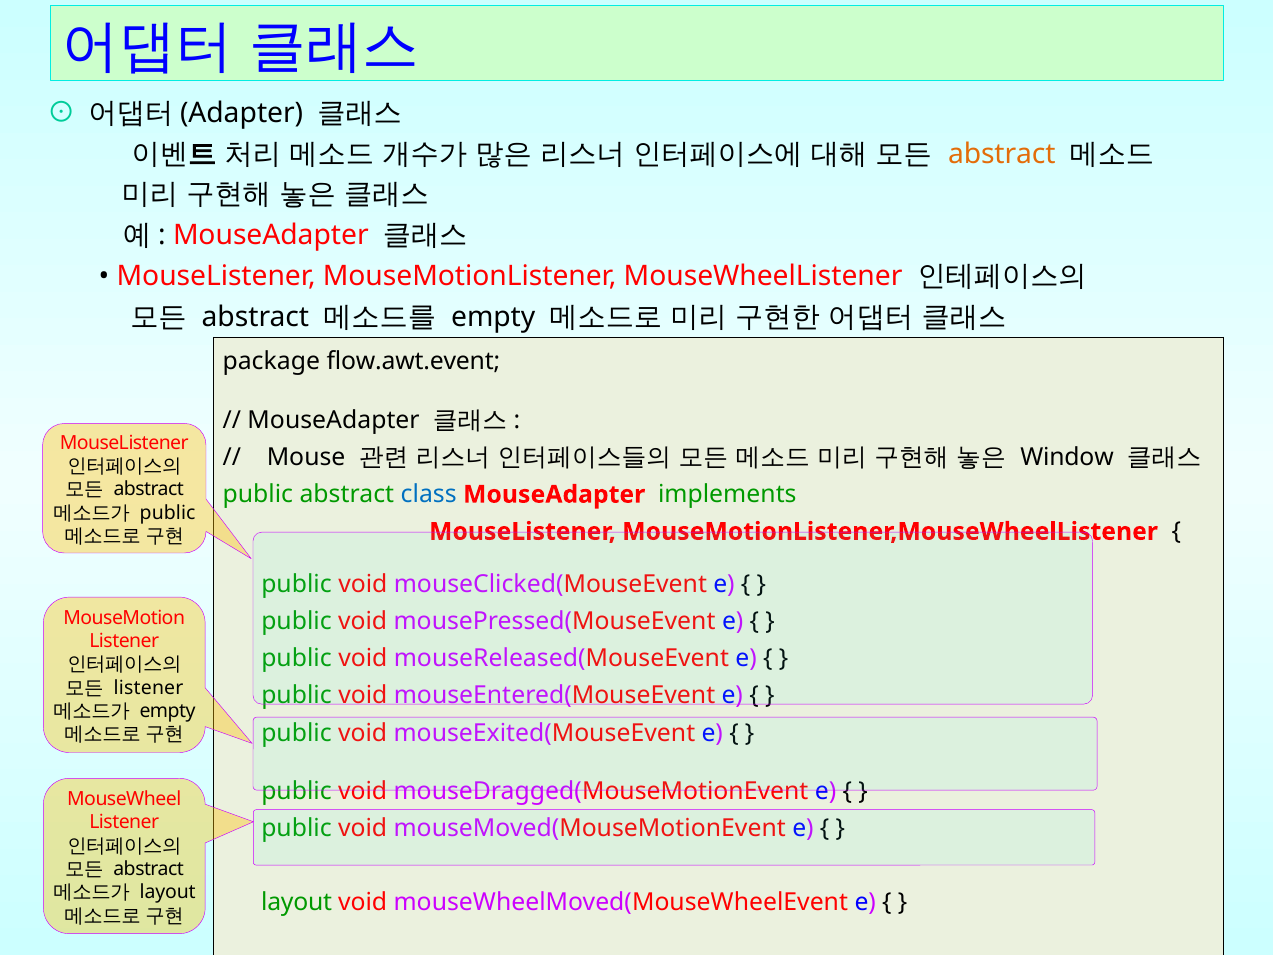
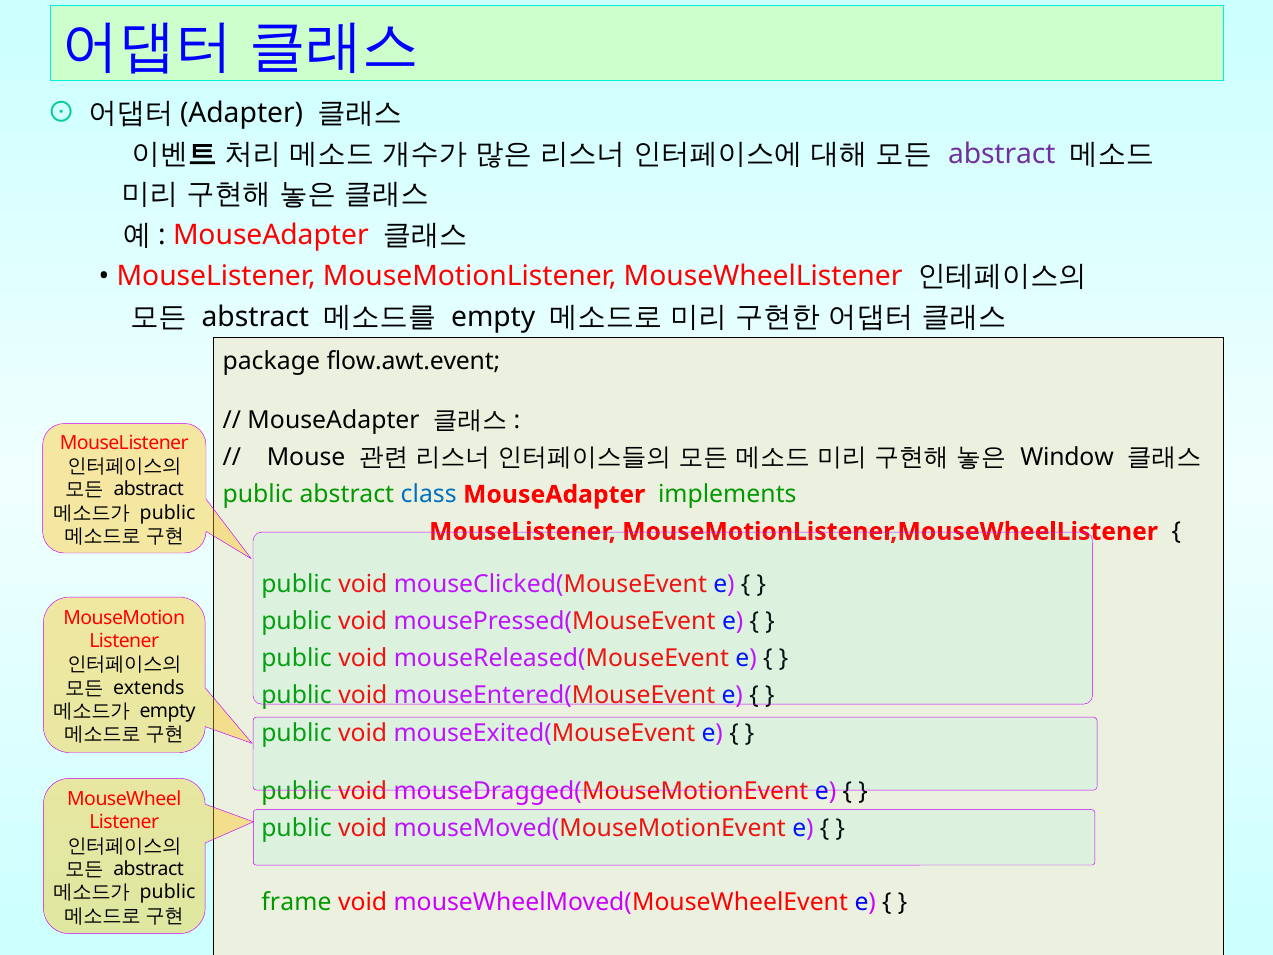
abstract colour: orange -> purple (1002, 154)
listener: listener -> extends (149, 688)
layout: layout -> public (168, 892)
layout: layout -> frame (296, 903)
